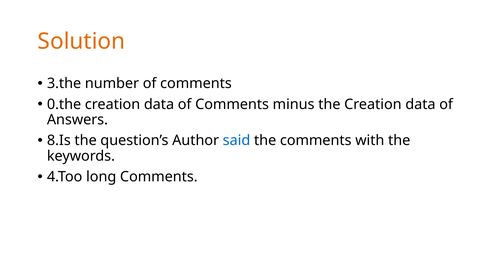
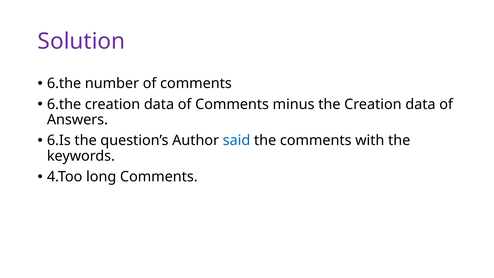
Solution colour: orange -> purple (81, 41)
3.the: 3.the -> 6.the (64, 84)
0.the: 0.the -> 6.the (64, 104)
8.Is: 8.Is -> 6.Is (59, 141)
